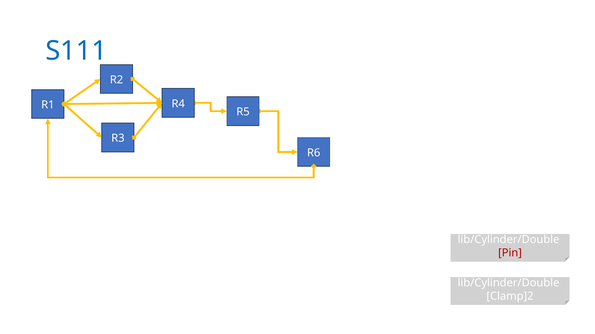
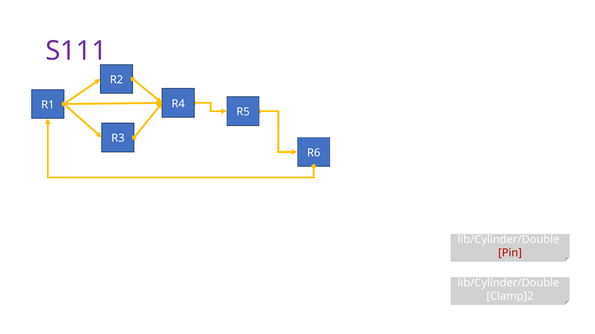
S111 colour: blue -> purple (76, 51)
